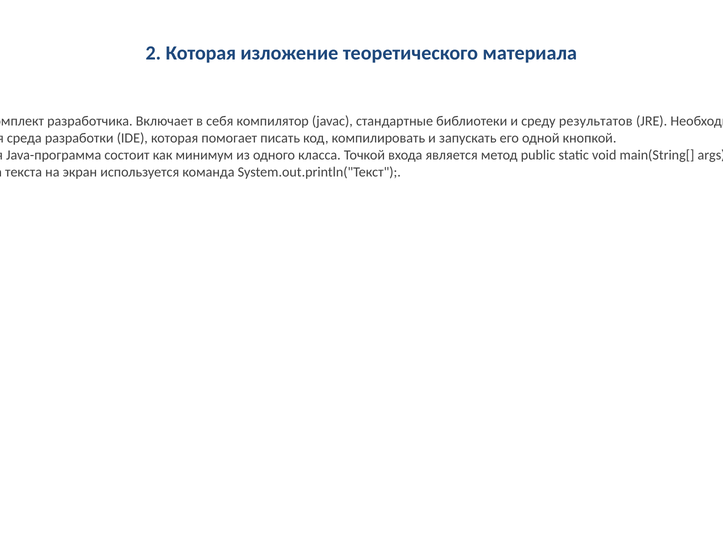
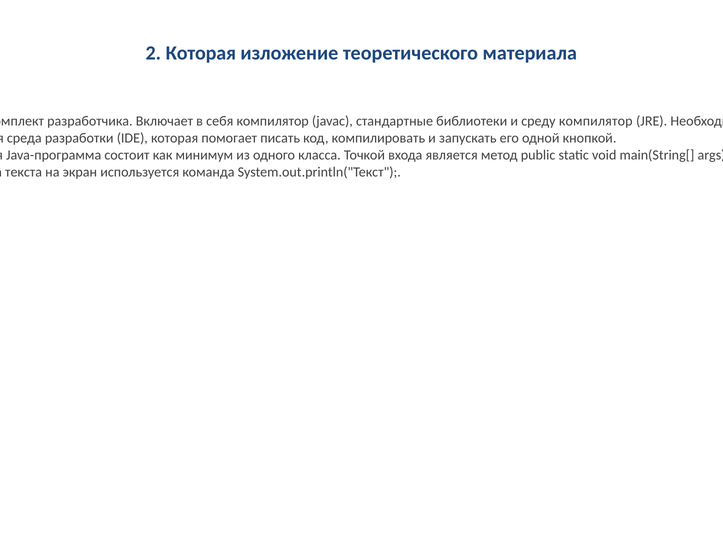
среду результатов: результатов -> компилятор (596, 121)
